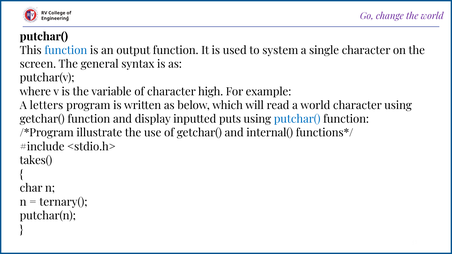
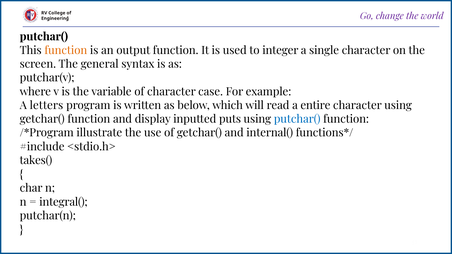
function colour: blue -> orange (66, 50)
system: system -> integer (280, 50)
high: high -> case (211, 92)
a world: world -> entire (315, 106)
ternary(: ternary( -> integral( (64, 202)
